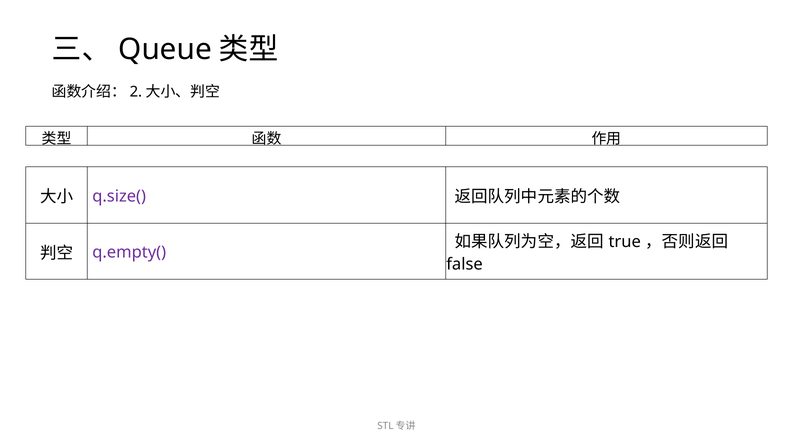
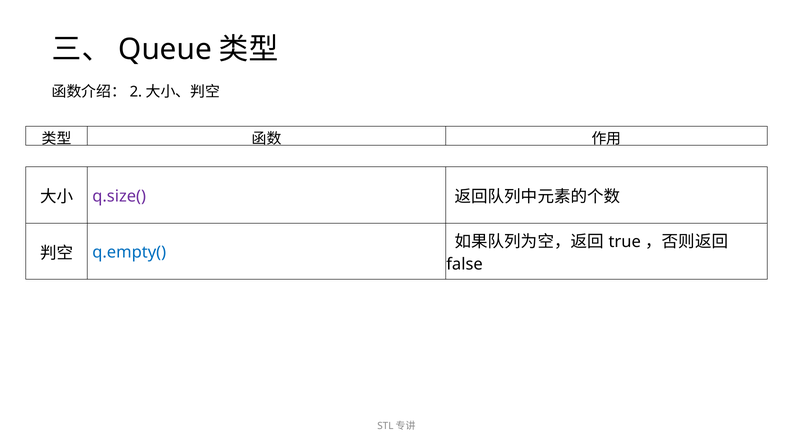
q.empty( colour: purple -> blue (129, 252)
